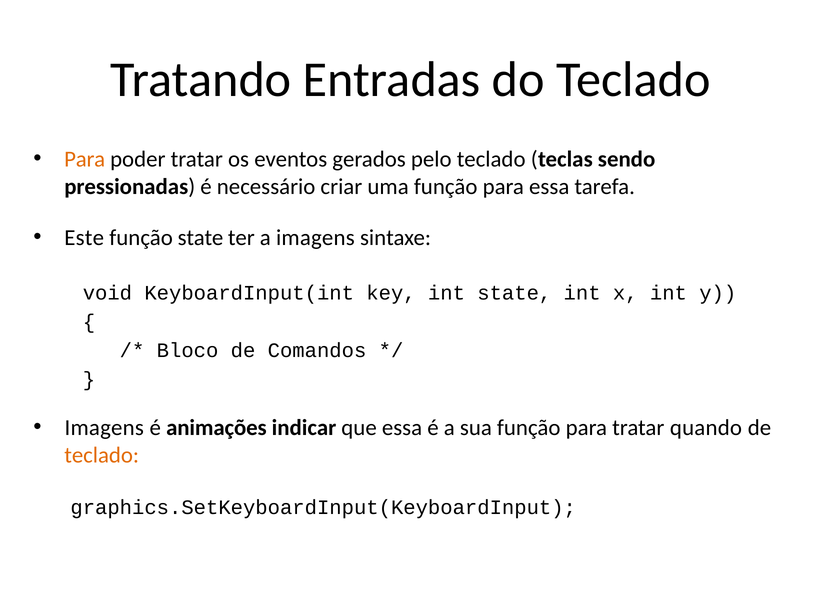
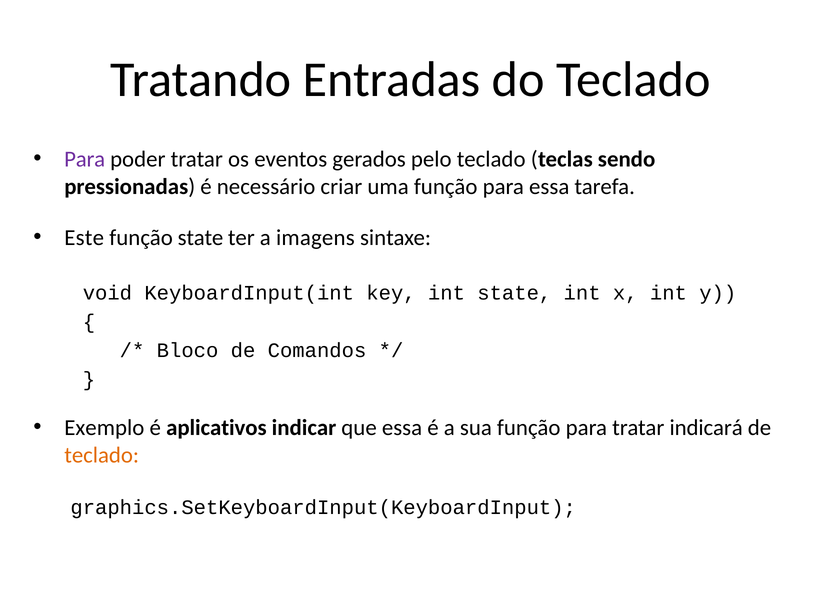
Para colour: orange -> purple (85, 159)
Imagens: Imagens -> Exemplo (104, 428)
animações: animações -> aplicativos (216, 428)
quando: quando -> indicará (706, 428)
